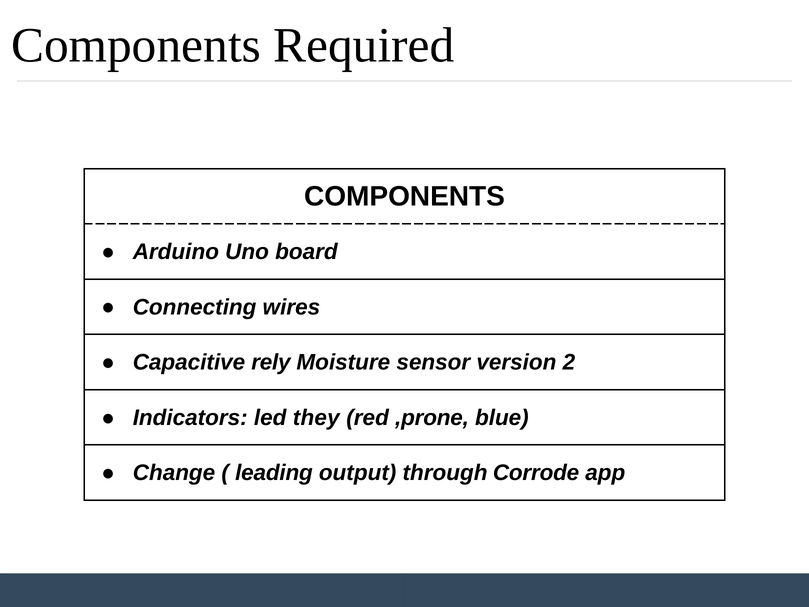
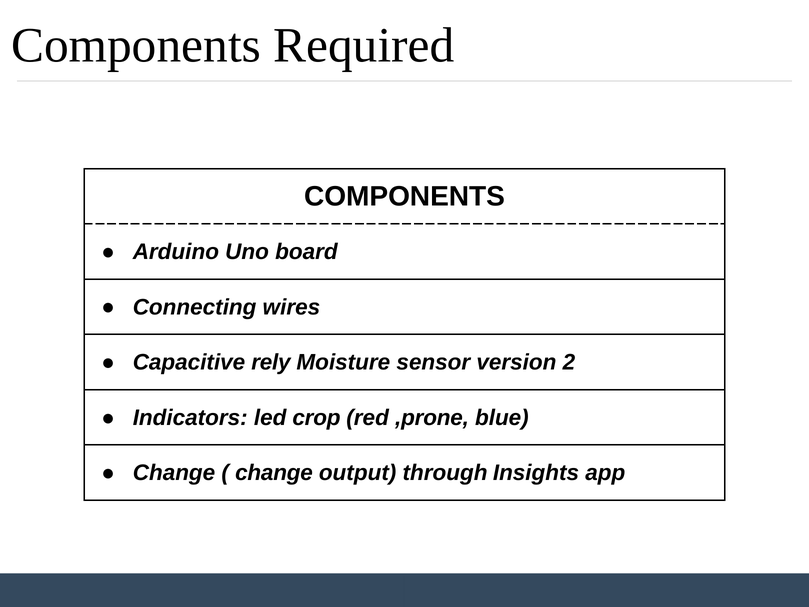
they: they -> crop (316, 418)
leading: leading -> change (274, 473)
Corrode: Corrode -> Insights (536, 473)
